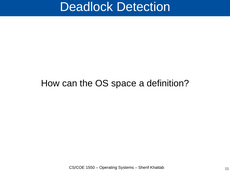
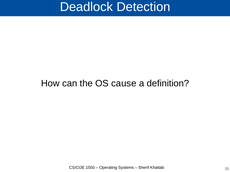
space: space -> cause (124, 84)
